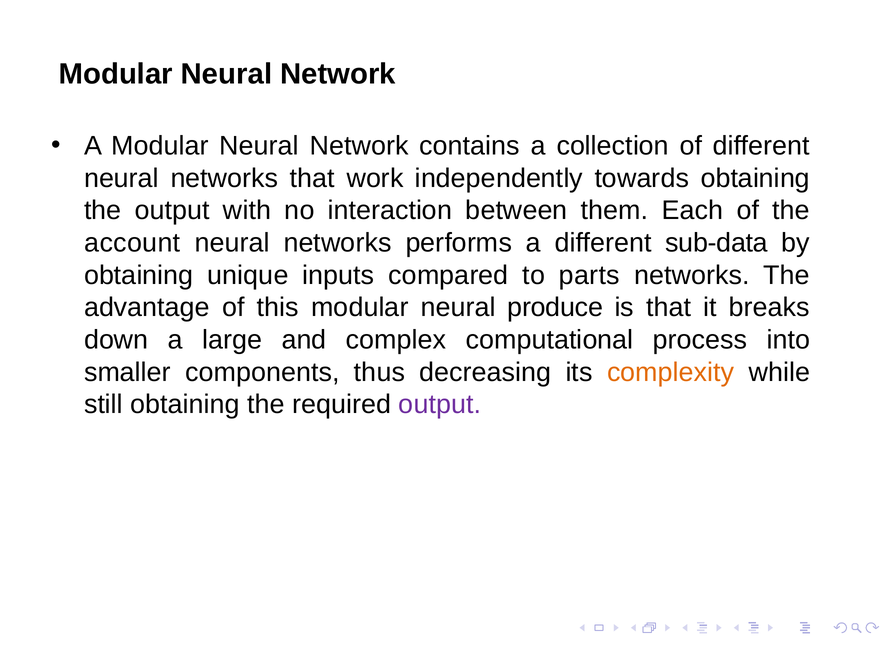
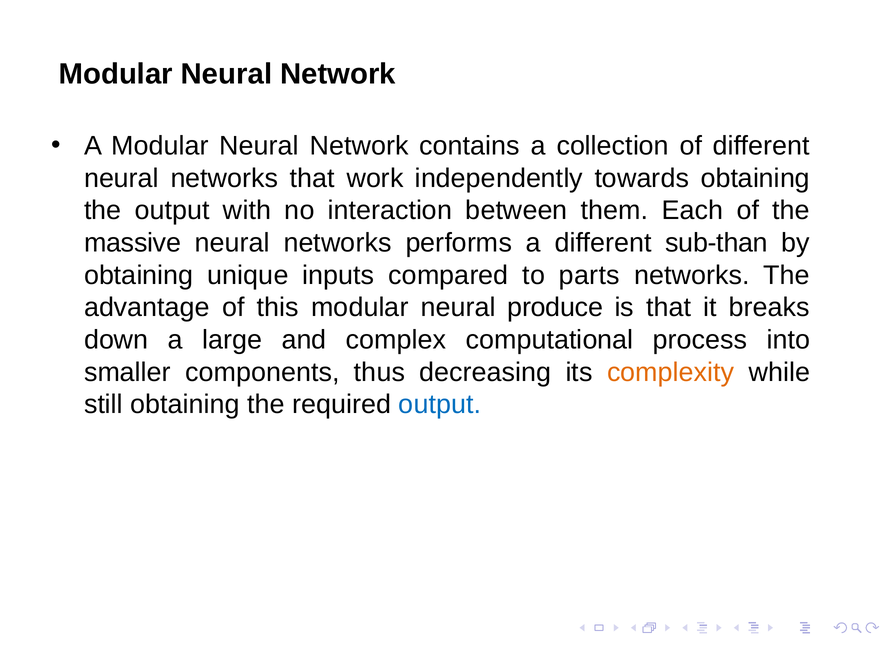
account: account -> massive (133, 243)
sub-data: sub-data -> sub-than (717, 243)
output colour: purple -> blue (440, 404)
